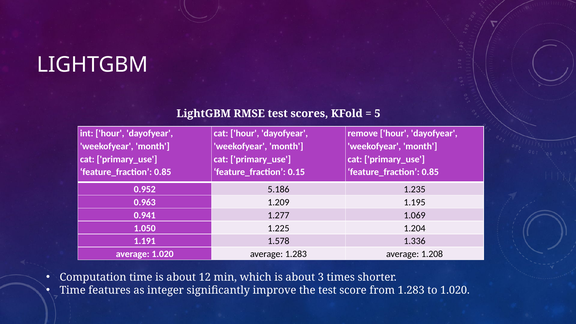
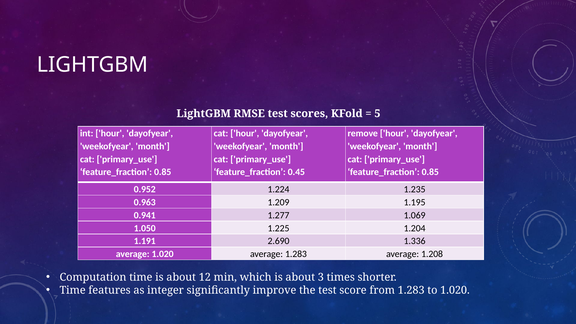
0.15: 0.15 -> 0.45 (296, 172)
5.186: 5.186 -> 1.224 (279, 189)
1.578: 1.578 -> 2.690 (279, 241)
